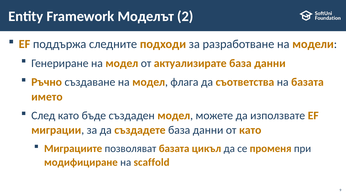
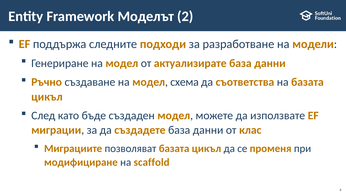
флага: флага -> схема (185, 82)
името: името -> цикъл (47, 97)
от като: като -> клас (250, 130)
